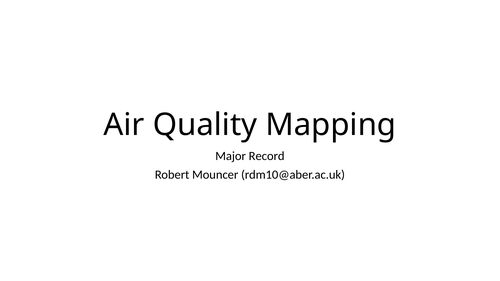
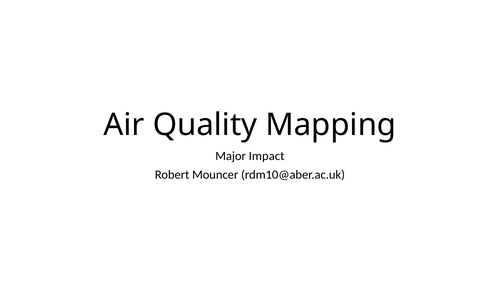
Record: Record -> Impact (267, 156)
